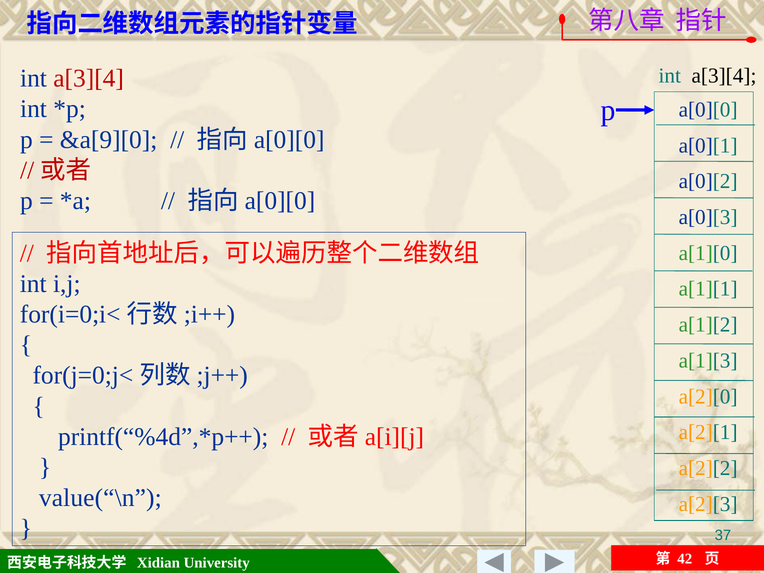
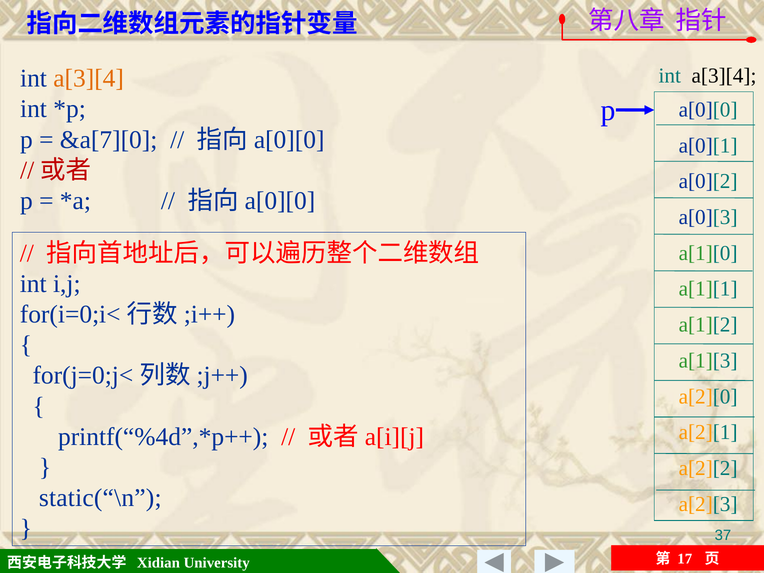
a[3][4 colour: red -> orange (89, 78)
&a[9][0: &a[9][0 -> &a[7][0 (109, 140)
value(“\n: value(“\n -> static(“\n (100, 498)
42: 42 -> 17 (685, 559)
